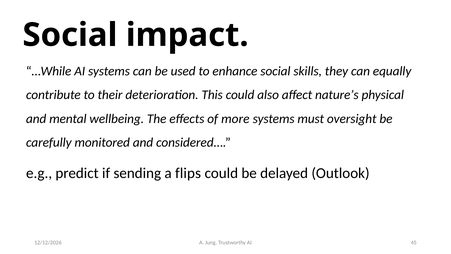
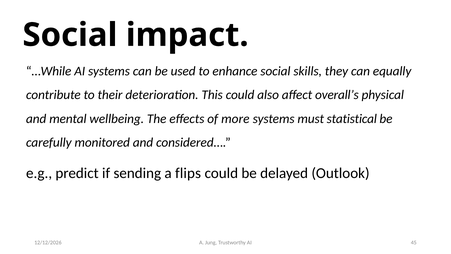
nature’s: nature’s -> overall’s (337, 95)
oversight: oversight -> statistical (352, 119)
